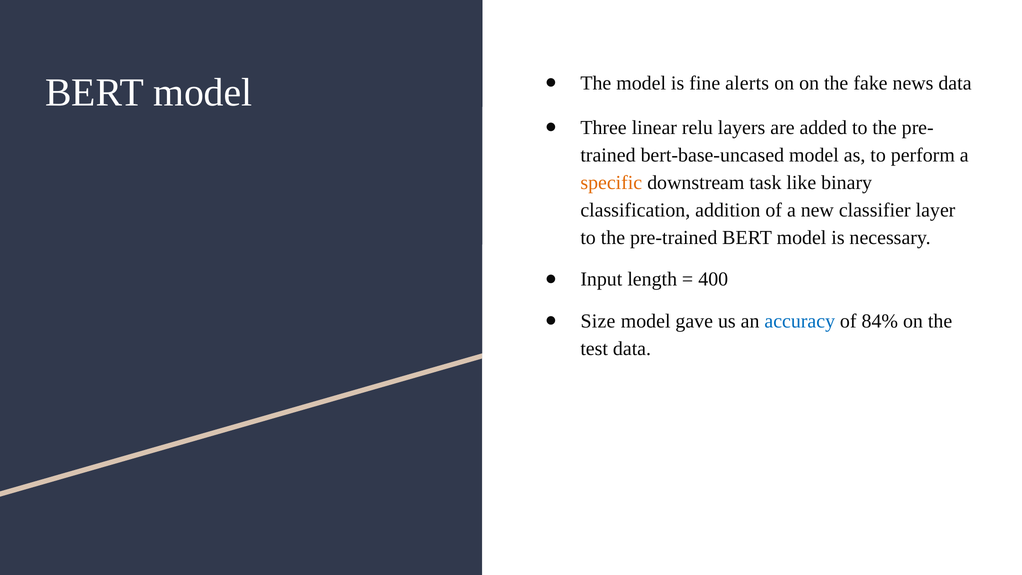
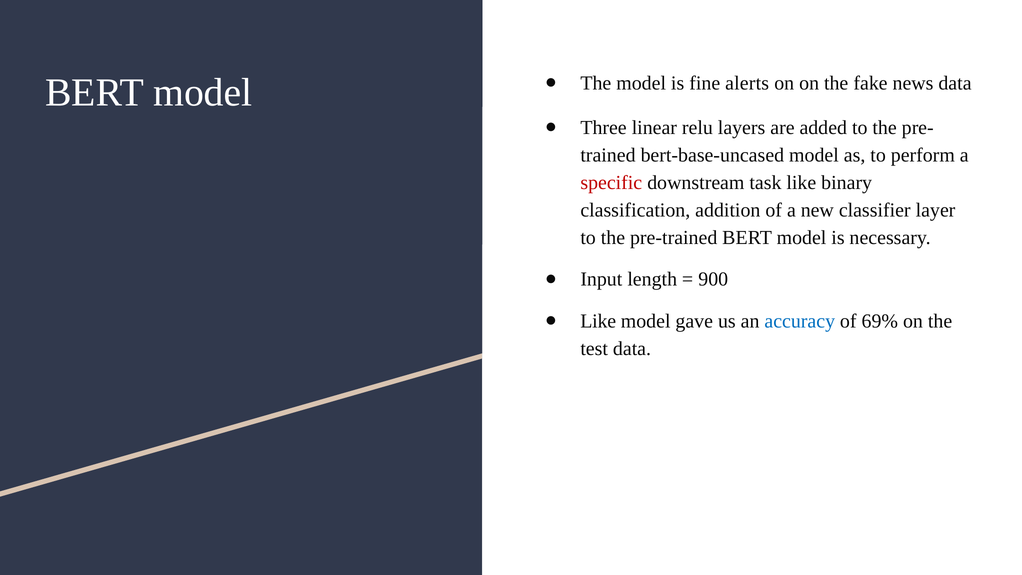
specific colour: orange -> red (611, 183)
400: 400 -> 900 (713, 279)
Size: Size -> Like (598, 321)
84%: 84% -> 69% (880, 321)
